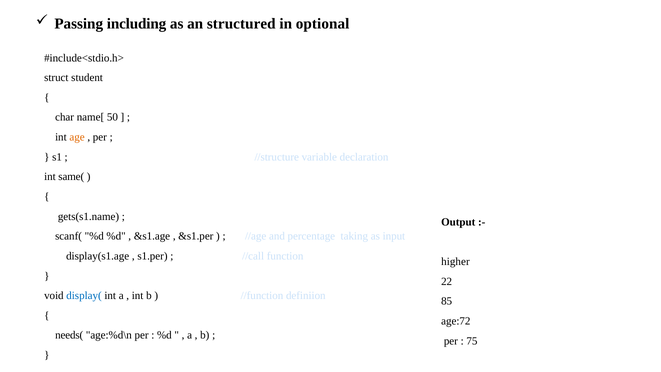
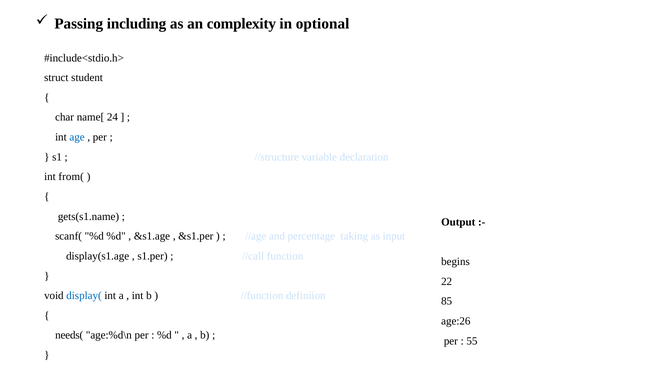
structured: structured -> complexity (241, 24)
50: 50 -> 24 (112, 117)
age colour: orange -> blue (77, 137)
same(: same( -> from( (71, 177)
higher: higher -> begins (455, 261)
age:72: age:72 -> age:26 (456, 321)
75: 75 -> 55 (472, 341)
